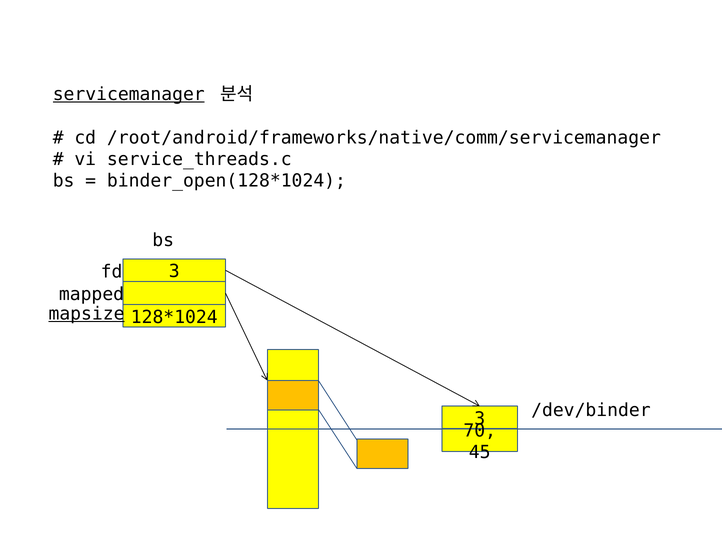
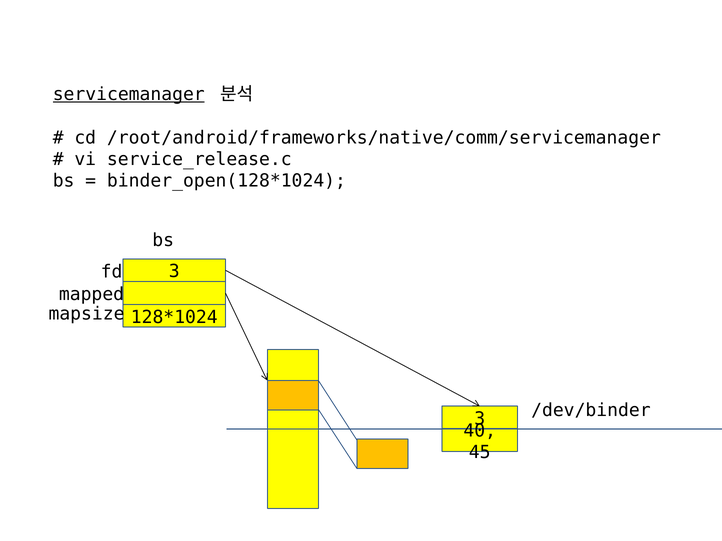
service_threads.c: service_threads.c -> service_release.c (199, 159)
mapsize underline: present -> none (87, 314)
70: 70 -> 40 (480, 431)
